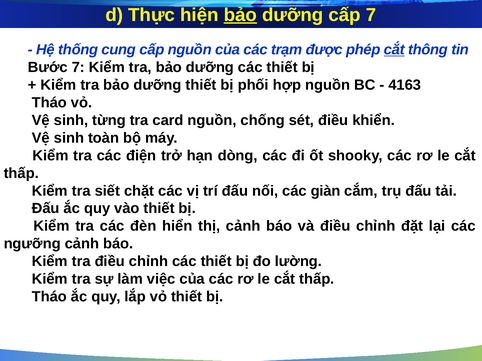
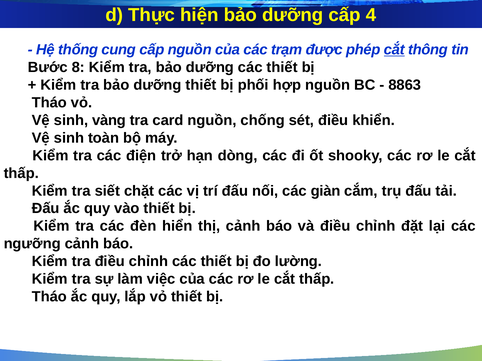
bảo underline: present -> none (240, 15)
cấp 7: 7 -> 4 (371, 15)
Bước 7: 7 -> 8 (78, 67)
4163: 4163 -> 8863 (405, 85)
từng: từng -> vàng (109, 120)
